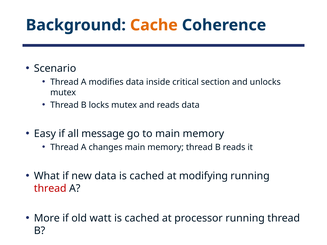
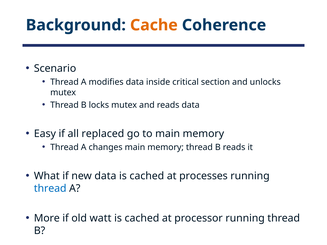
message: message -> replaced (103, 134)
modifying: modifying -> processes (203, 176)
thread colour: red -> blue (50, 189)
